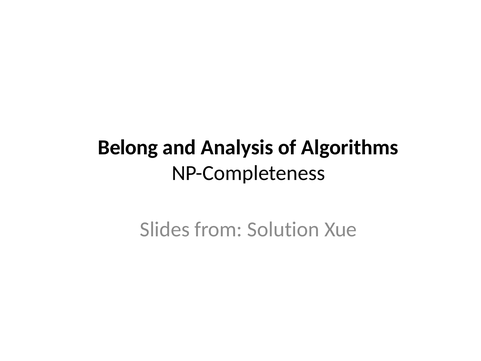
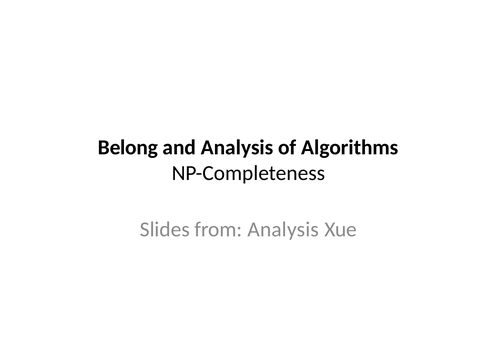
from Solution: Solution -> Analysis (283, 229)
